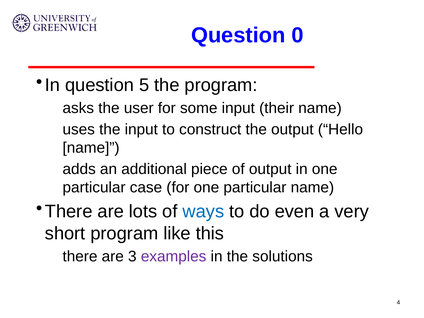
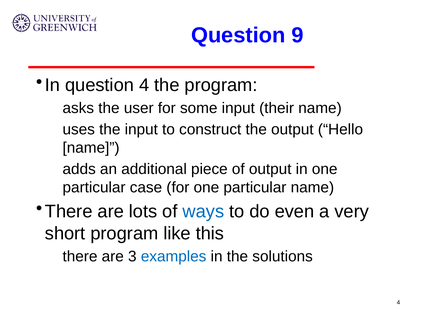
0: 0 -> 9 (297, 35)
question 5: 5 -> 4 (144, 85)
examples colour: purple -> blue (174, 256)
